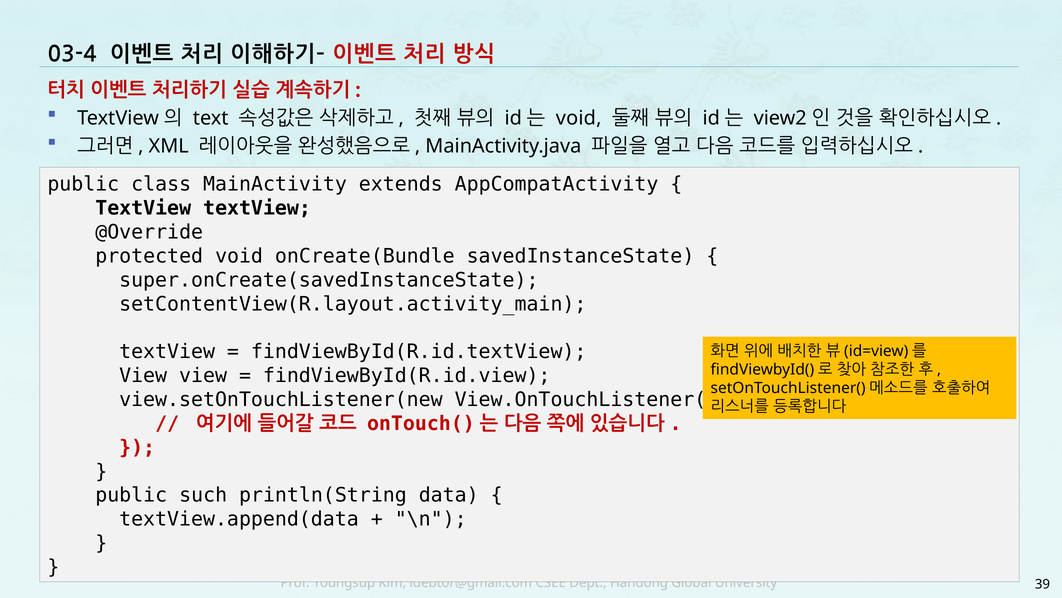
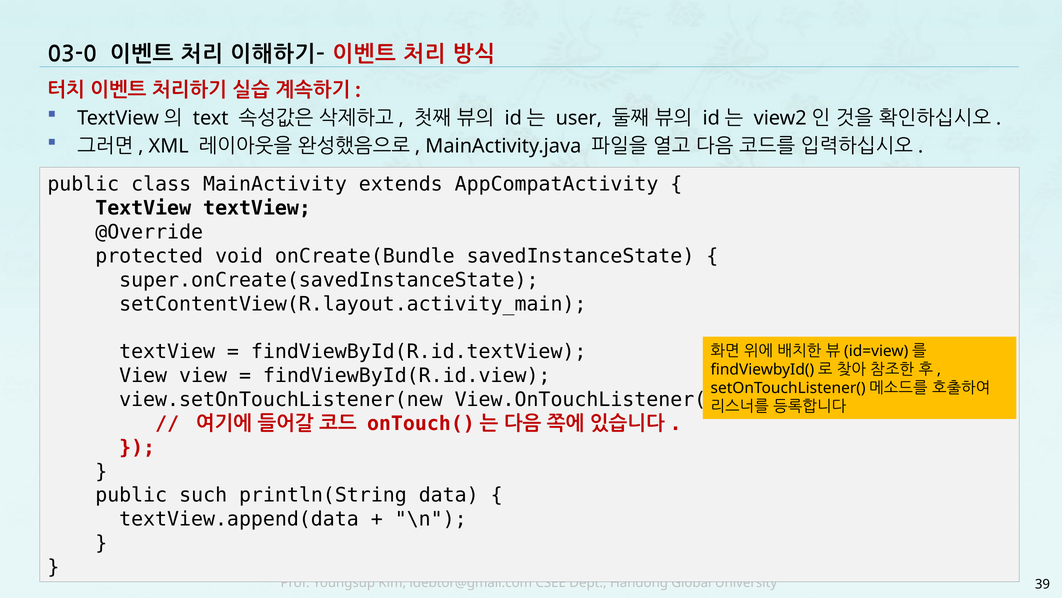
03-4: 03-4 -> 03-0 (72, 55)
void: void -> user (579, 118)
